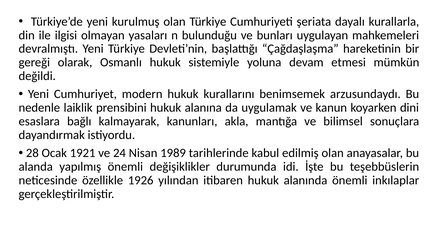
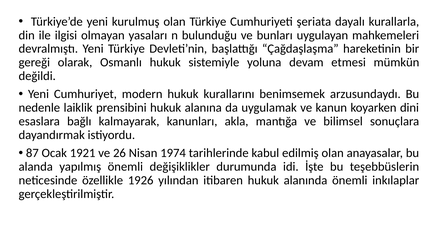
28: 28 -> 87 (32, 153)
24: 24 -> 26 (119, 153)
1989: 1989 -> 1974 (173, 153)
